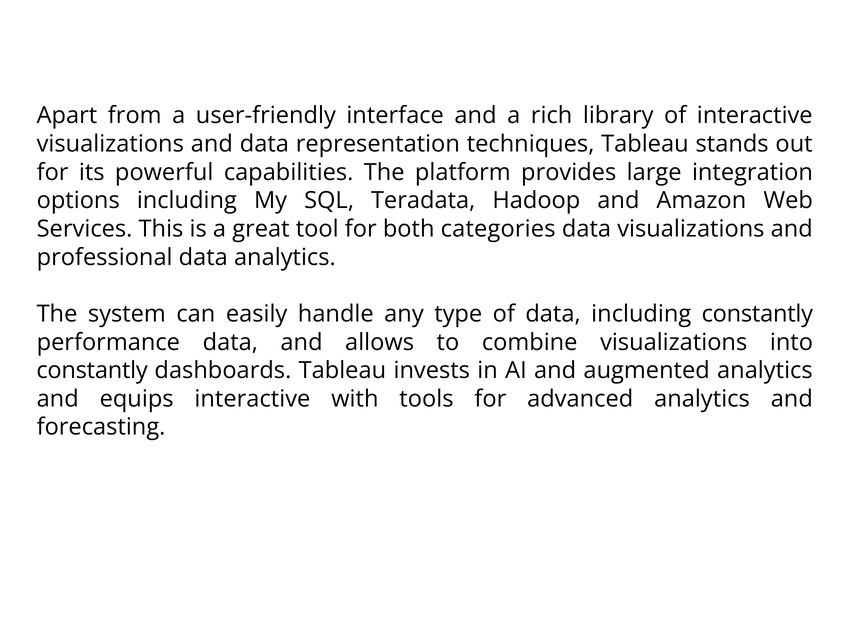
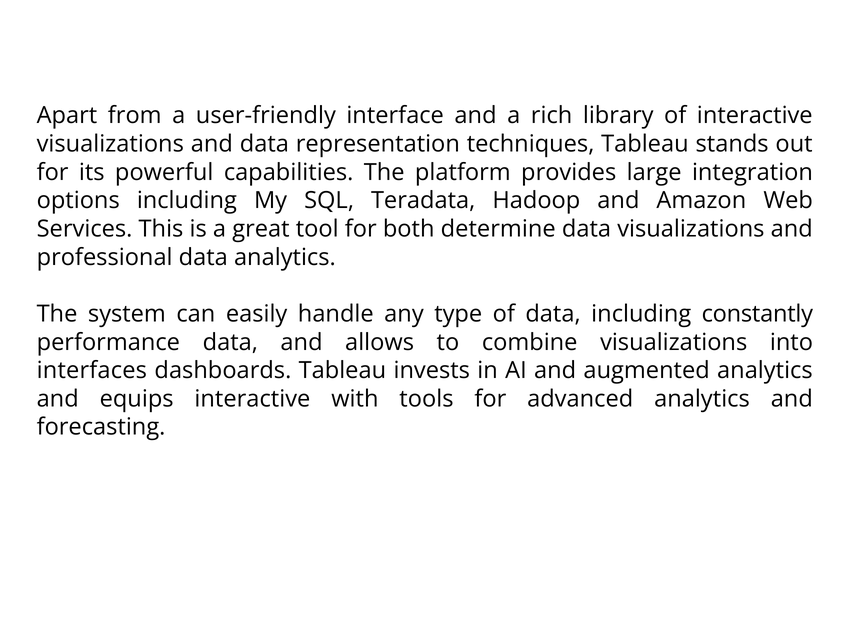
categories: categories -> determine (498, 229)
constantly: constantly -> interfaces (92, 371)
